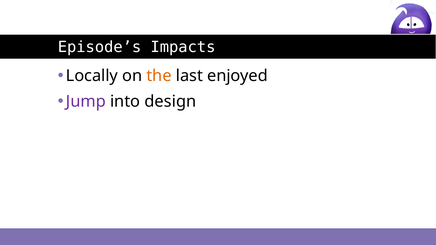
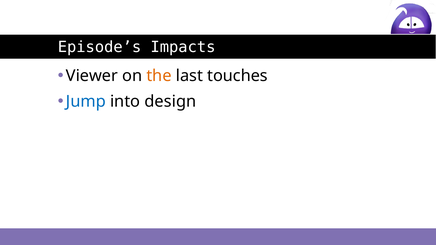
Locally: Locally -> Viewer (92, 76)
enjoyed: enjoyed -> touches (237, 76)
Jump colour: purple -> blue (86, 102)
